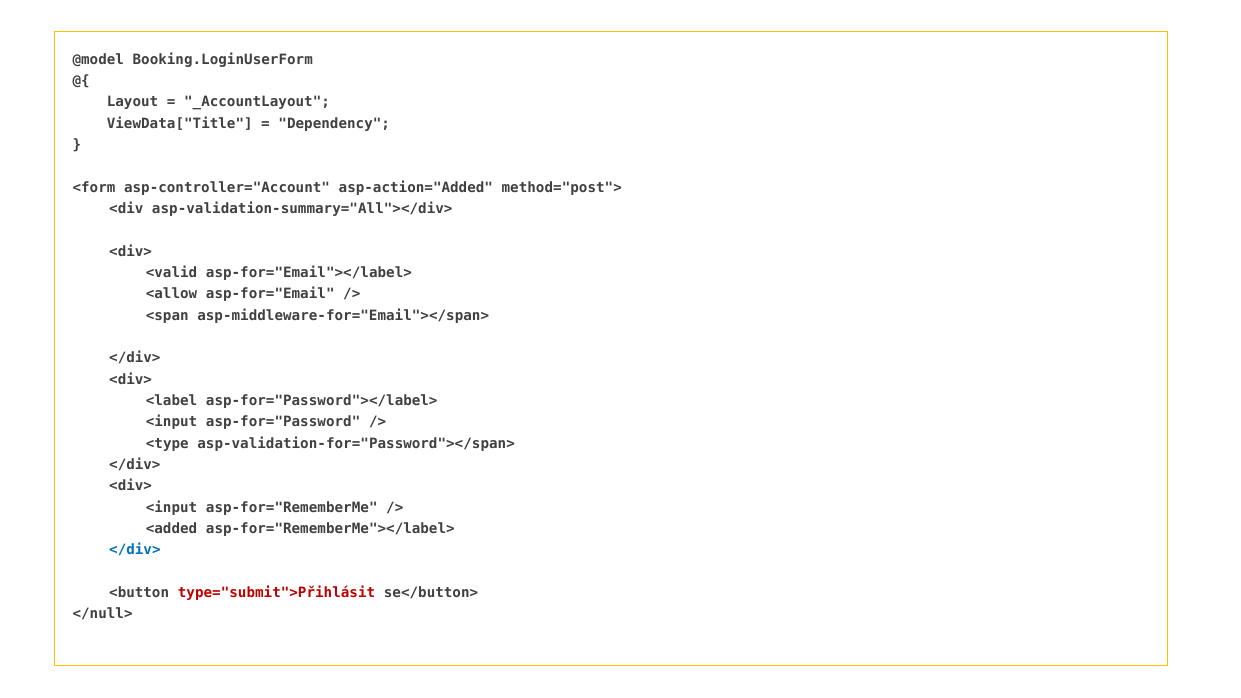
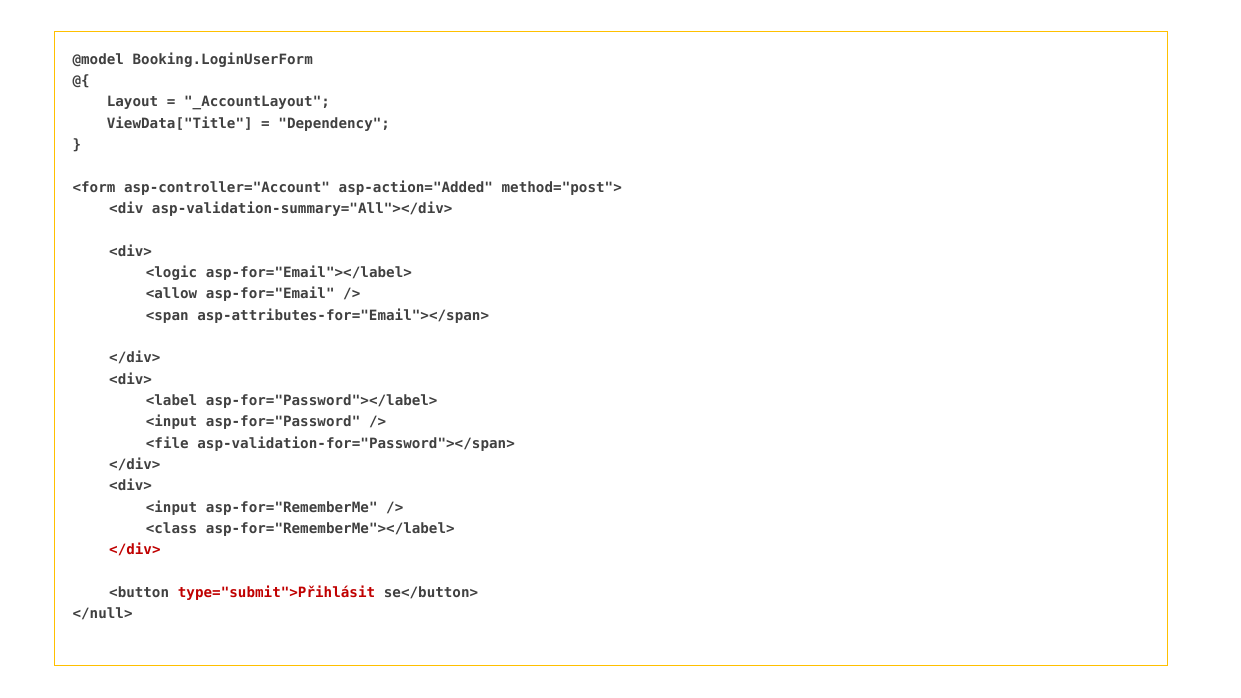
<valid: <valid -> <logic (172, 273)
asp-middleware-for="Email"></span>: asp-middleware-for="Email"></span> -> asp-attributes-for="Email"></span> (343, 316)
<type: <type -> <file (167, 444)
<added: <added -> <class (172, 529)
</div> colour: blue -> red (135, 550)
